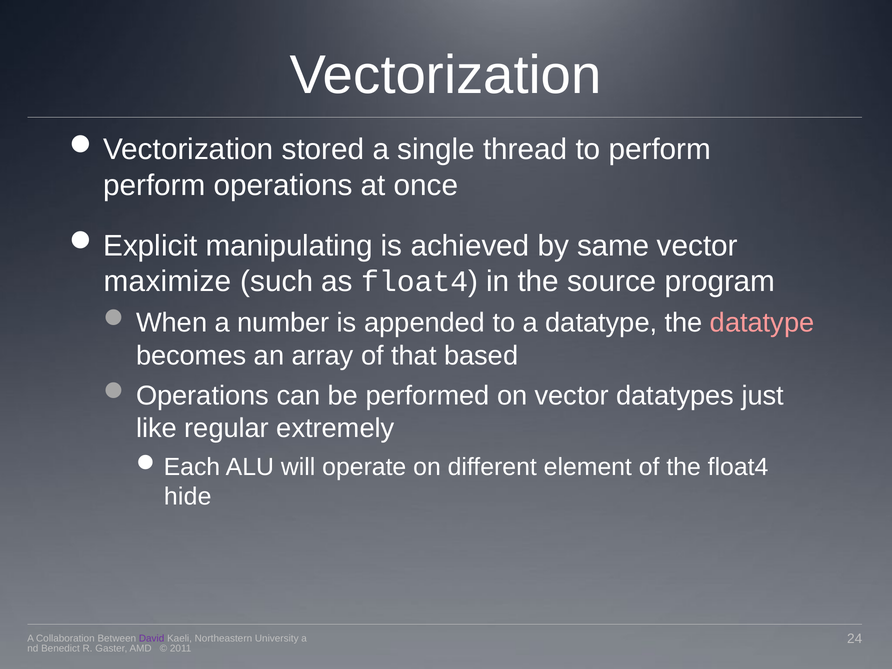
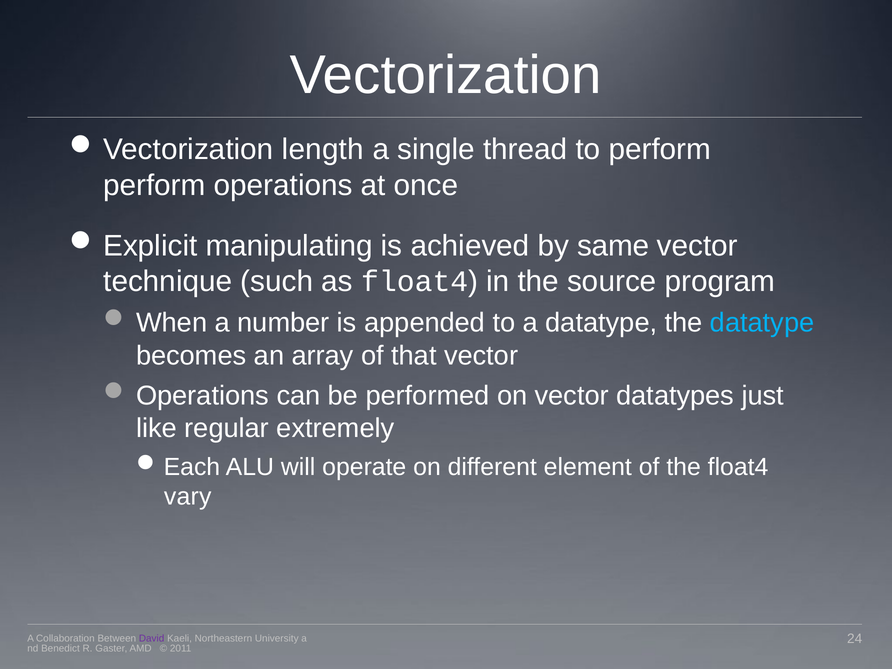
stored: stored -> length (323, 150)
maximize: maximize -> technique (168, 281)
datatype colour: pink -> light blue (762, 323)
that based: based -> vector (481, 356)
hide: hide -> vary (188, 497)
